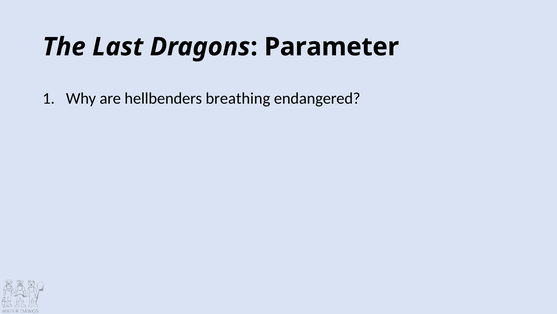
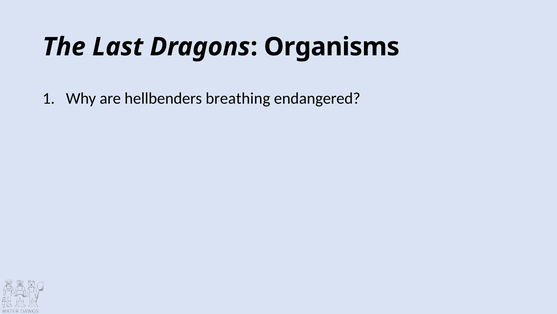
Parameter: Parameter -> Organisms (332, 47)
